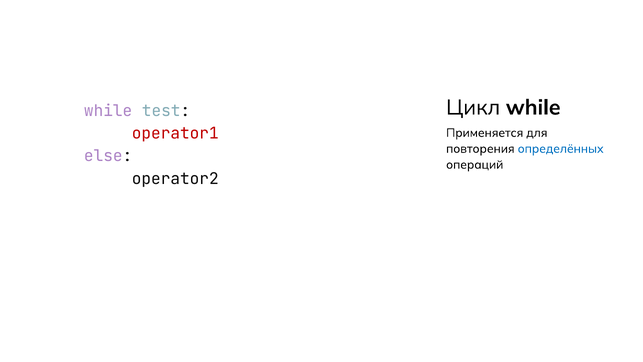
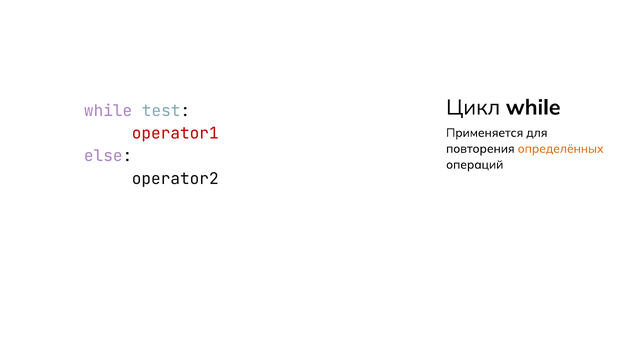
определённых colour: blue -> orange (561, 149)
